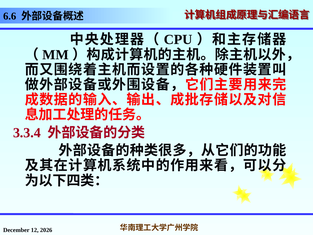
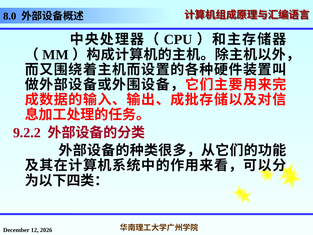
6.6: 6.6 -> 8.0 (10, 16)
3.3.4: 3.3.4 -> 9.2.2 (27, 133)
